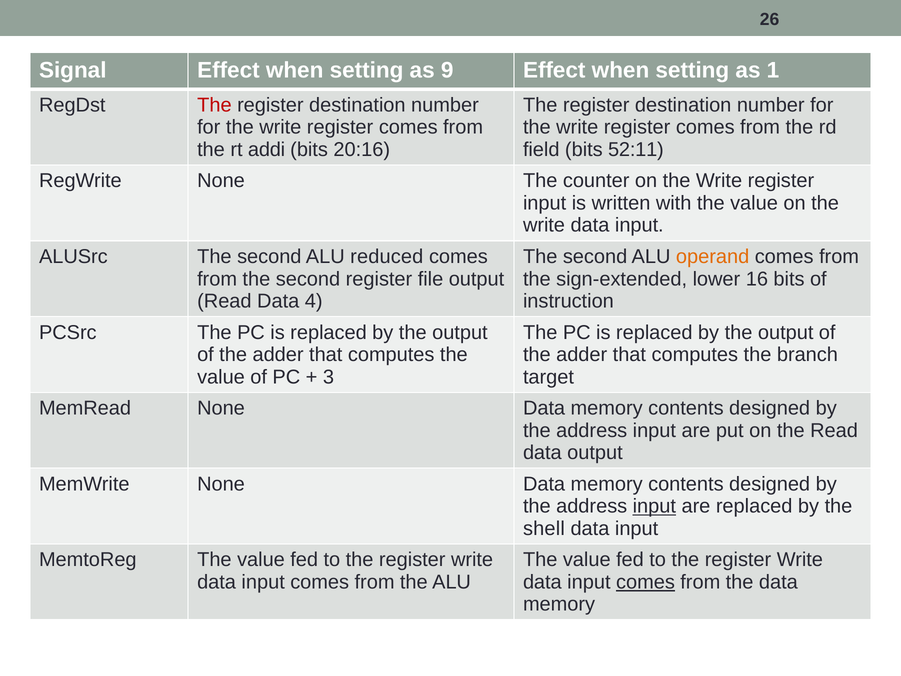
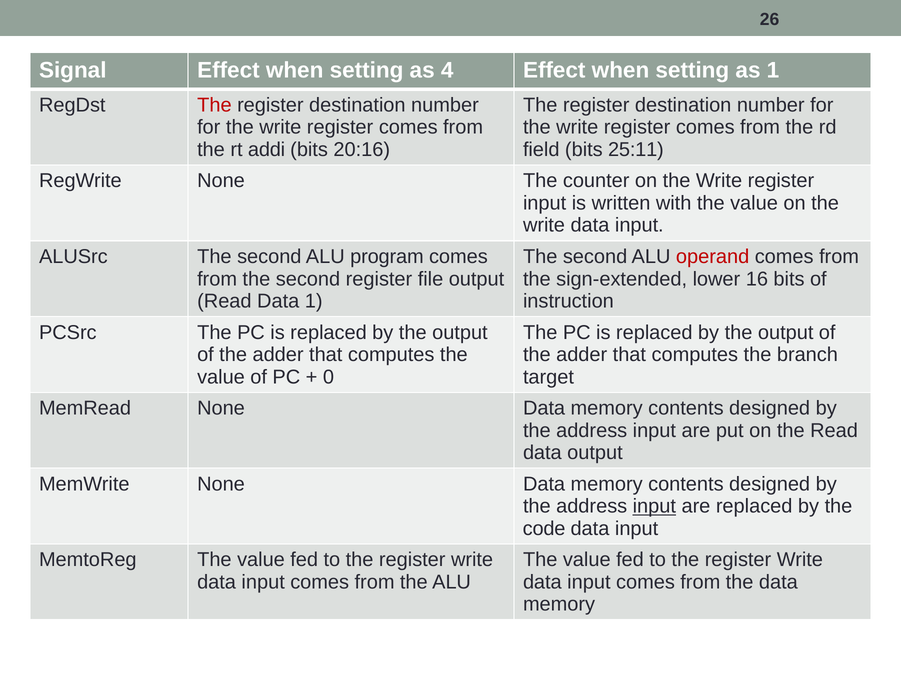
9: 9 -> 4 (447, 70)
52:11: 52:11 -> 25:11 (636, 150)
reduced: reduced -> program (387, 257)
operand colour: orange -> red (713, 257)
Data 4: 4 -> 1 (314, 301)
3: 3 -> 0 (329, 377)
shell: shell -> code (544, 528)
comes underline: present -> none (646, 582)
